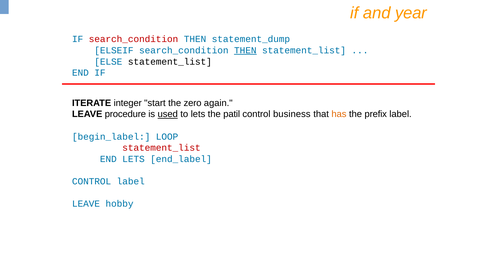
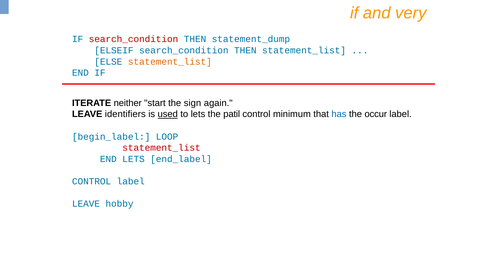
year: year -> very (411, 13)
THEN underline: present -> none (245, 50)
statement_list colour: black -> orange (170, 61)
integer: integer -> neither (128, 103)
zero: zero -> sign (192, 103)
procedure: procedure -> identifiers (125, 114)
business: business -> minimum (292, 114)
has colour: orange -> blue (339, 114)
prefix: prefix -> occur (376, 114)
